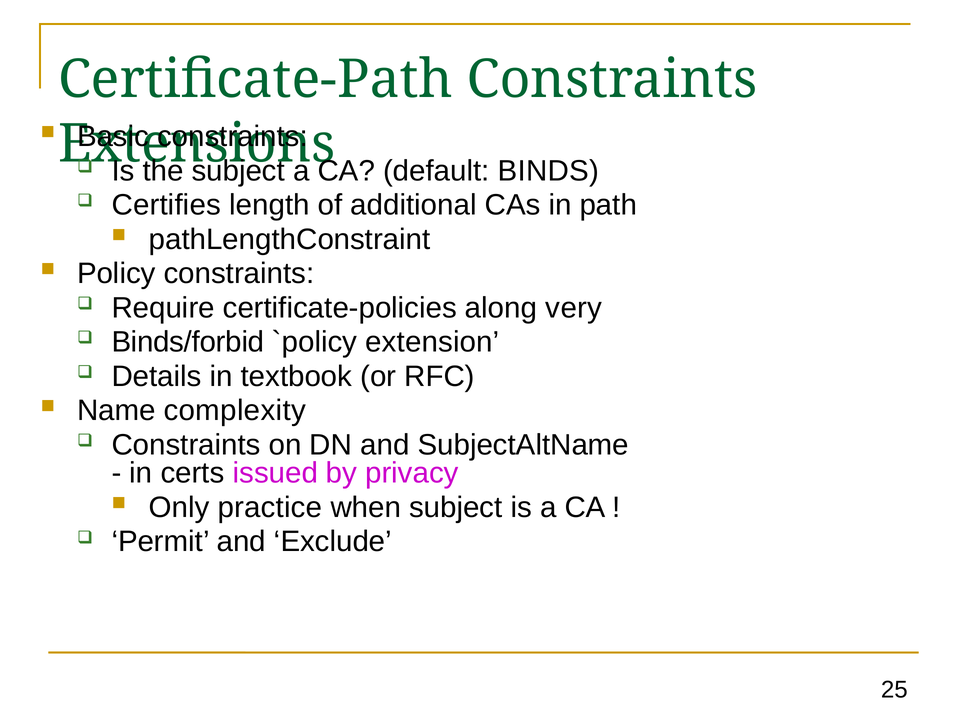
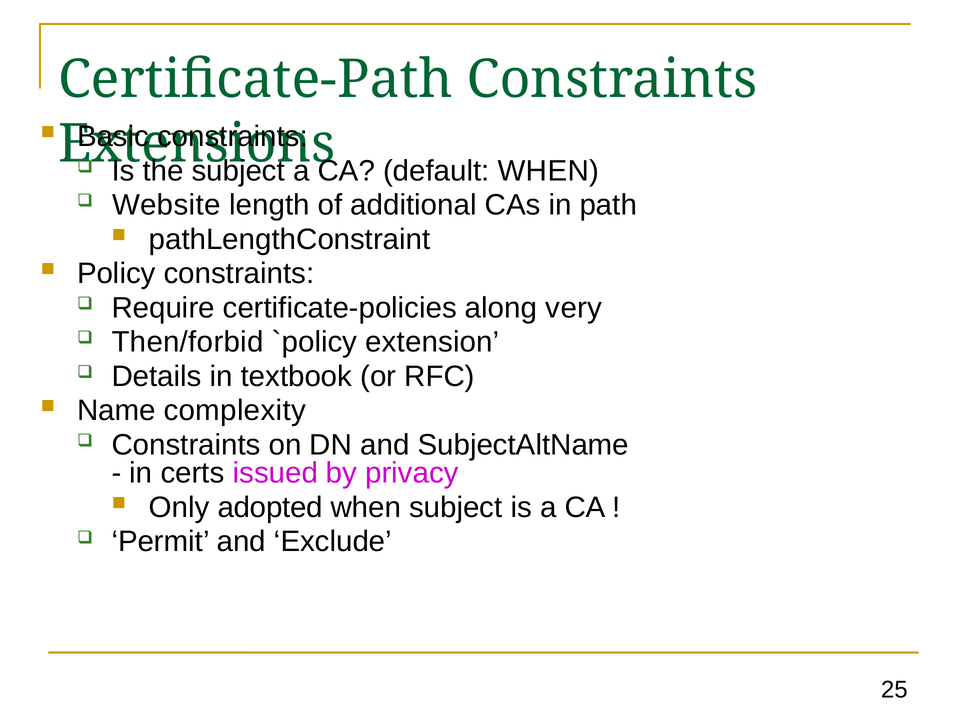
default BINDS: BINDS -> WHEN (548, 171)
Certifies: Certifies -> Website (166, 205)
Binds/forbid: Binds/forbid -> Then/forbid (188, 342)
practice: practice -> adopted (270, 508)
